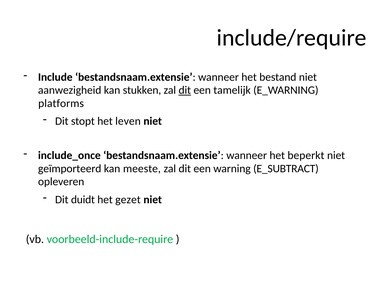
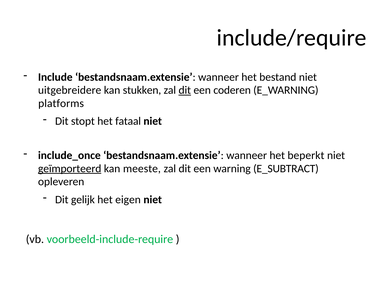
aanwezigheid: aanwezigheid -> uitgebreidere (70, 90)
tamelijk: tamelijk -> coderen (232, 90)
leven: leven -> fataal (128, 121)
geïmporteerd underline: none -> present (70, 169)
duidt: duidt -> gelijk (83, 200)
gezet: gezet -> eigen (128, 200)
